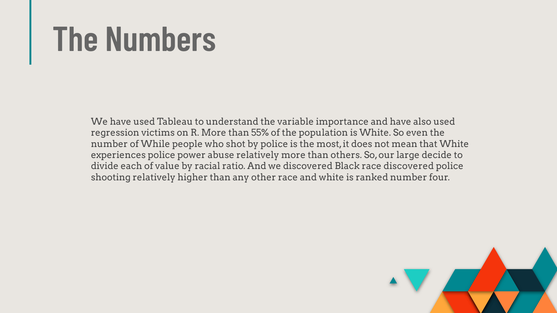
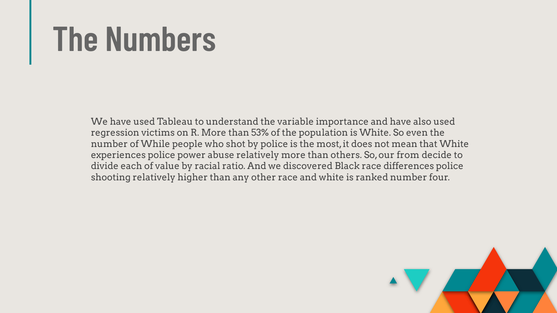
55%: 55% -> 53% (260, 133)
large: large -> from (408, 155)
race discovered: discovered -> differences (409, 166)
